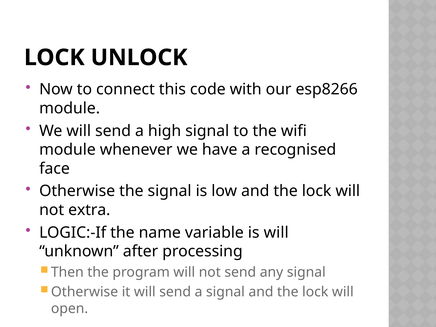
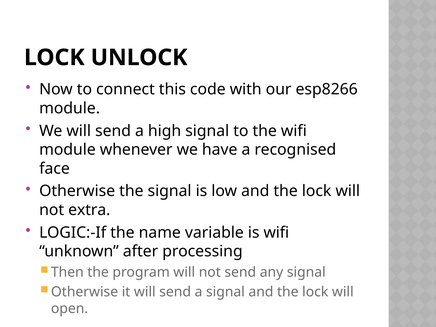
is will: will -> wifi (276, 233)
